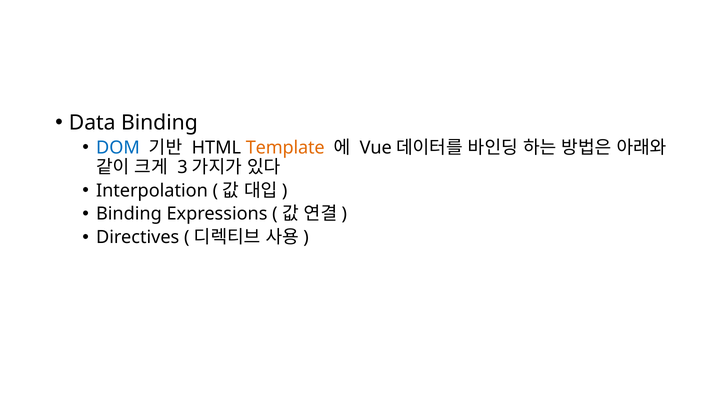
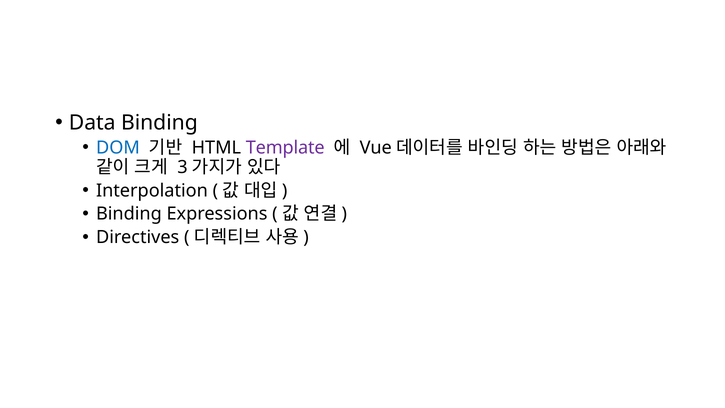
Template colour: orange -> purple (285, 148)
